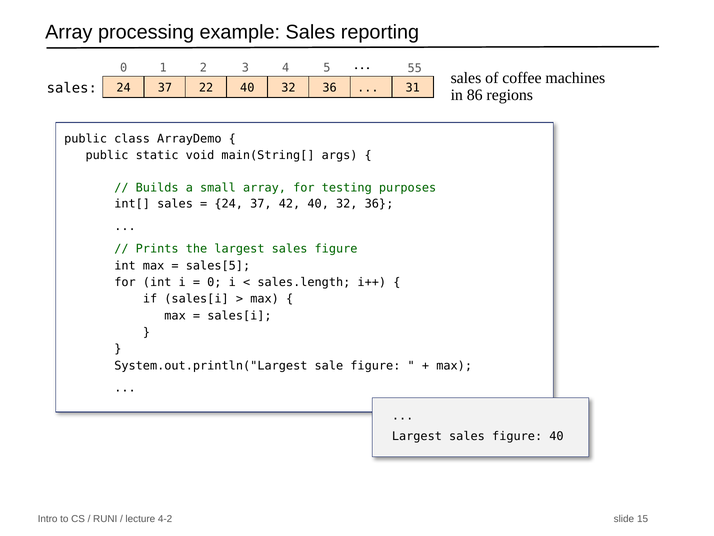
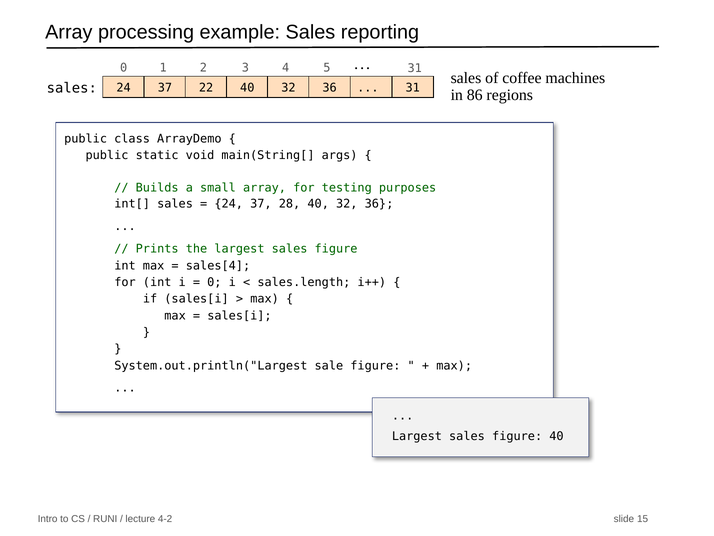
55: 55 -> 31 (415, 68)
42: 42 -> 28 (290, 204)
sales[5: sales[5 -> sales[4 (218, 265)
